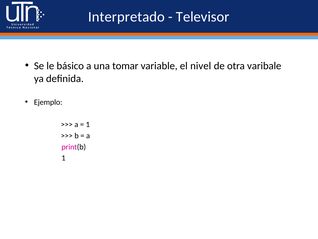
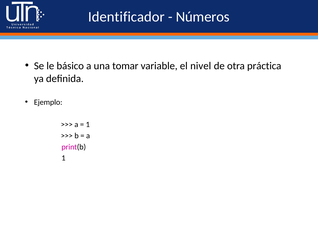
Interpretado: Interpretado -> Identificador (126, 17)
Televisor: Televisor -> Números (203, 17)
varibale: varibale -> práctica (264, 66)
